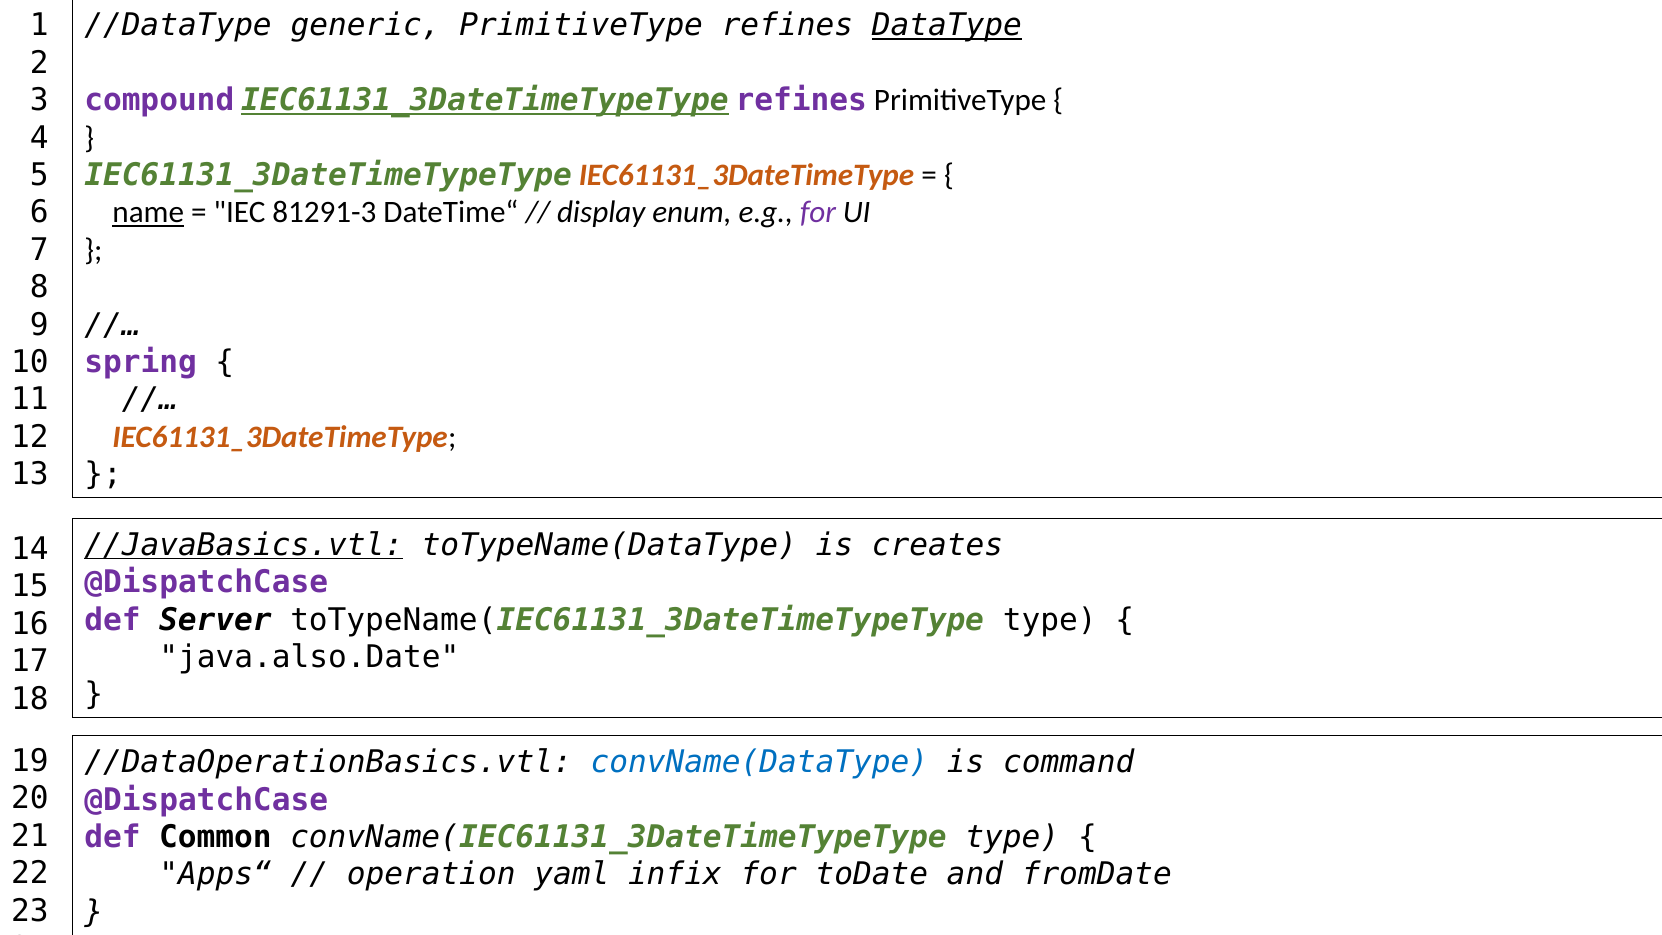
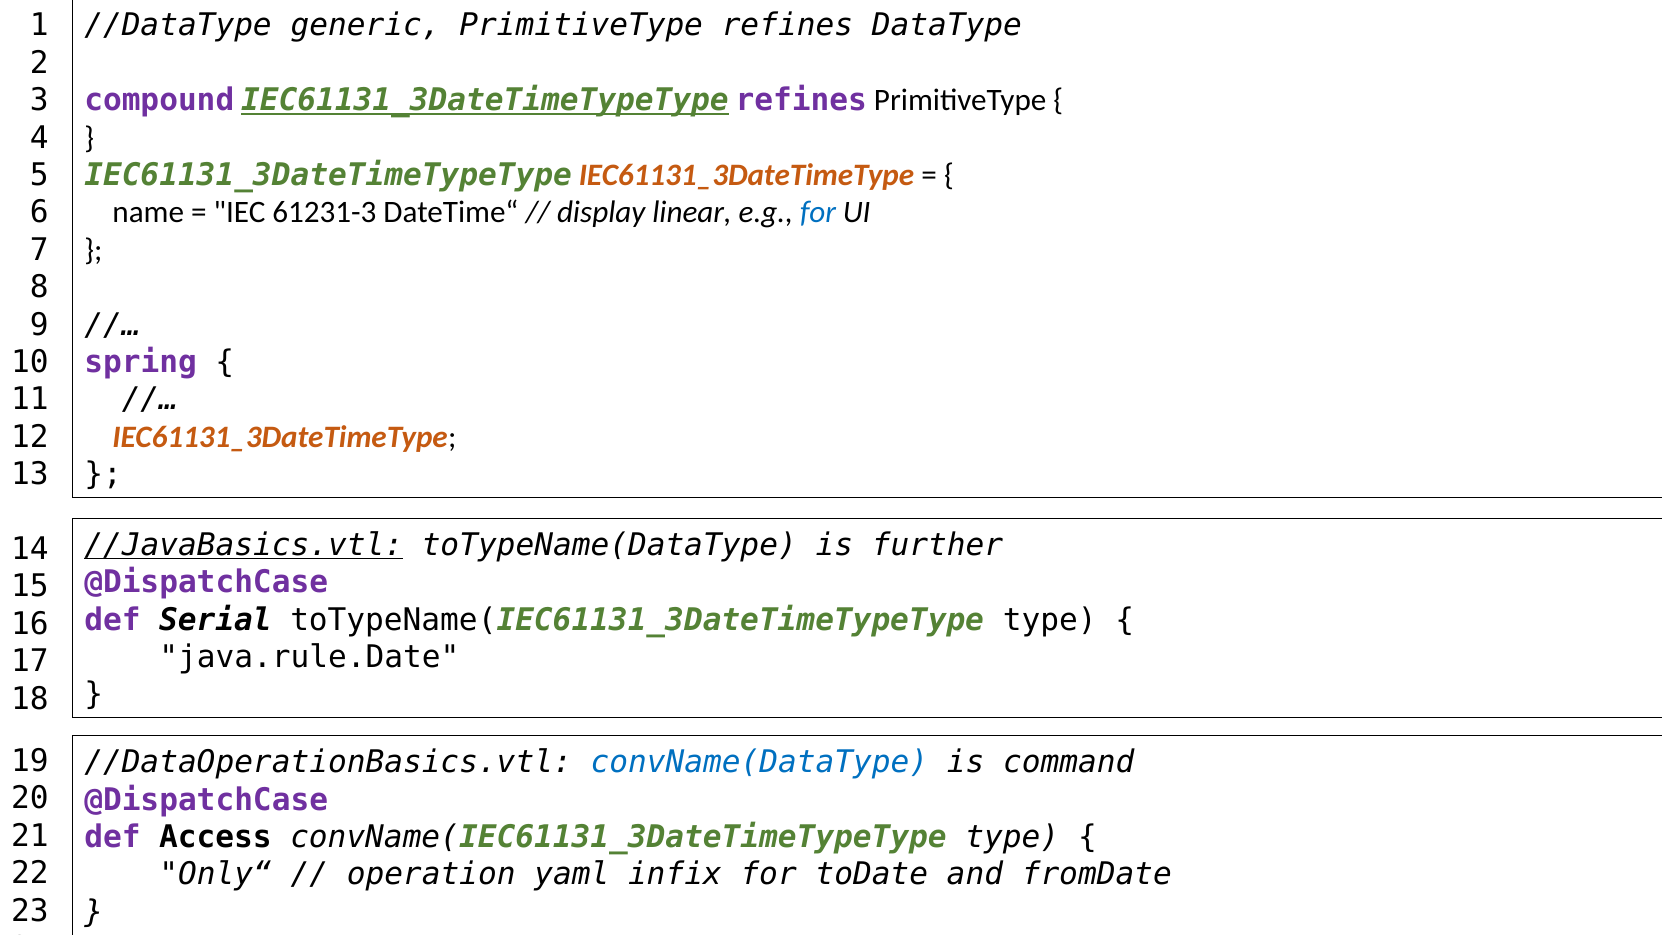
DataType underline: present -> none (947, 26)
name underline: present -> none (148, 213)
81291-3: 81291-3 -> 61231-3 (324, 213)
enum: enum -> linear (692, 213)
for colour: purple -> blue (818, 213)
creates: creates -> further (937, 545)
Server: Server -> Serial (215, 620)
java.also.Date: java.also.Date -> java.rule.Date (309, 657)
Common: Common -> Access (215, 837)
Apps“: Apps“ -> Only“ (216, 874)
